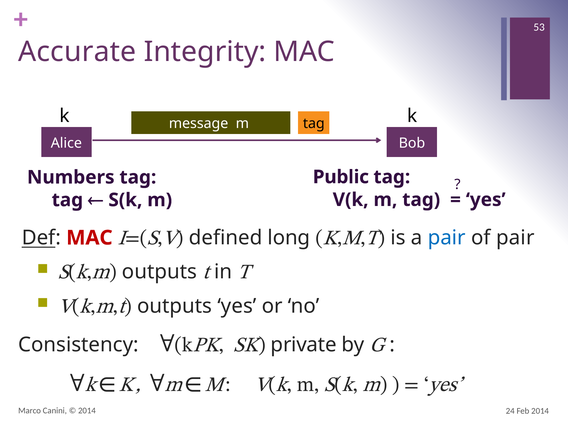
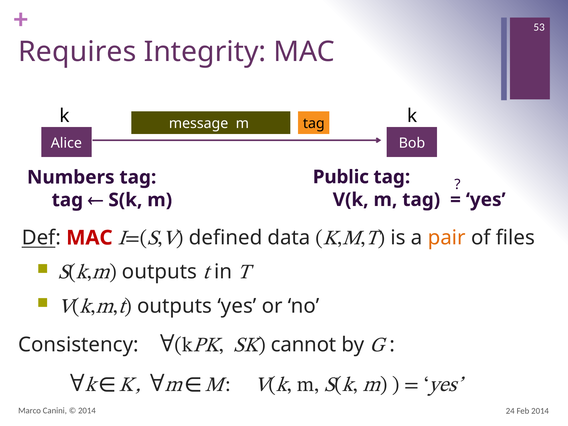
Accurate: Accurate -> Requires (77, 52)
long: long -> data (289, 238)
pair colour: blue -> orange (447, 238)
of pair: pair -> files (515, 238)
private: private -> cannot (304, 345)
